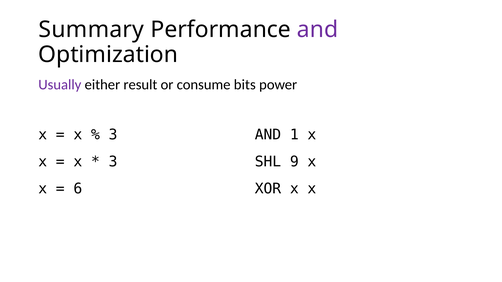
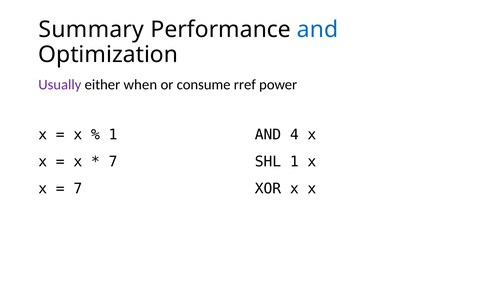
and colour: purple -> blue (318, 30)
result: result -> when (140, 85)
bits: bits -> rref (245, 85)
3: 3 -> 1 (113, 135)
1: 1 -> 4 (294, 135)
3: 3 -> 7 (113, 162)
SHL 9: 9 -> 1 (294, 162)
6: 6 -> 7 (78, 189)
